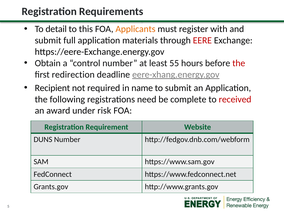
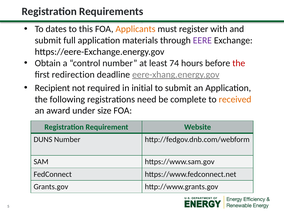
detail: detail -> dates (56, 29)
EERE colour: red -> purple (202, 40)
55: 55 -> 74 (174, 63)
name: name -> initial (142, 88)
received colour: red -> orange (235, 99)
risk: risk -> size (104, 111)
